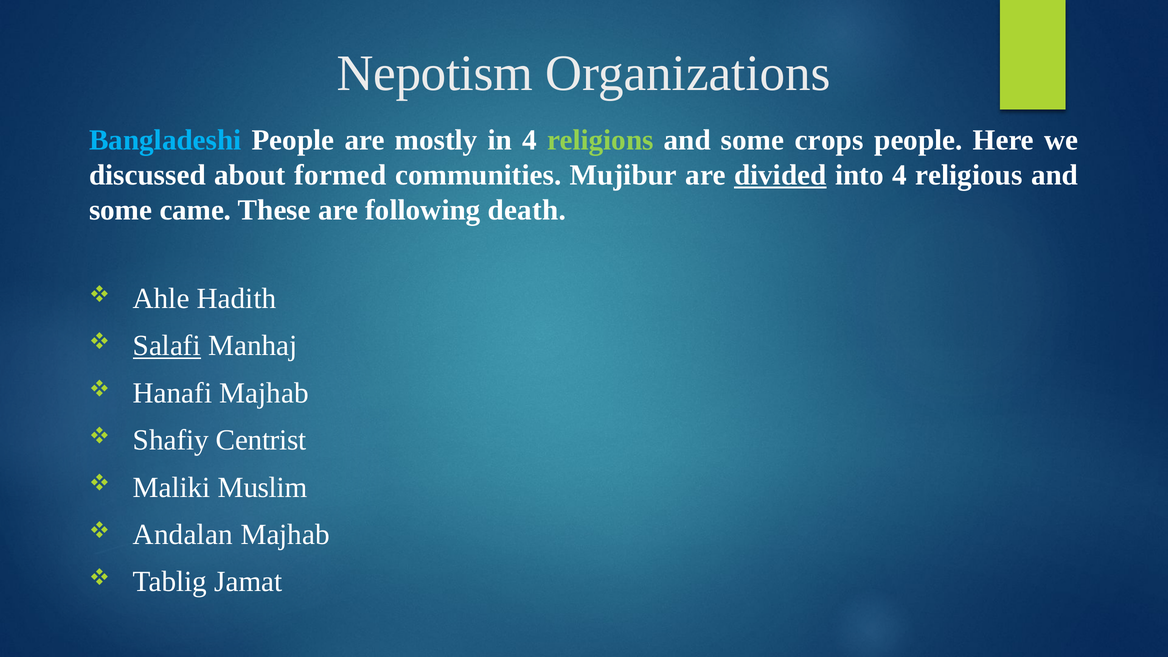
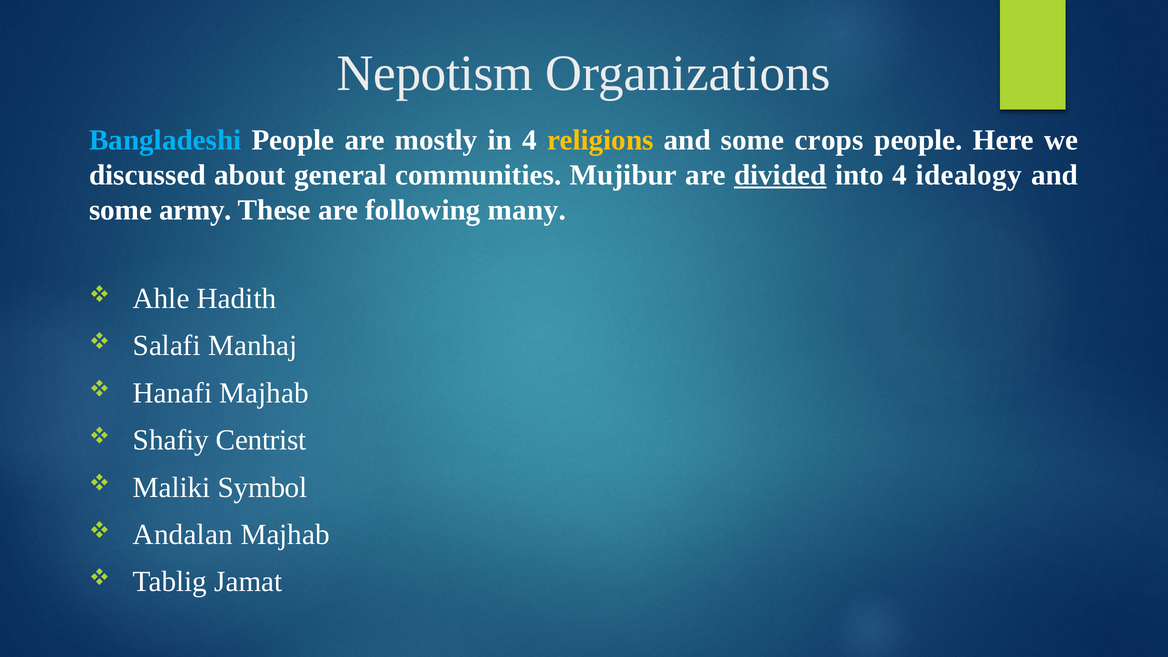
religions colour: light green -> yellow (600, 140)
formed: formed -> general (340, 175)
religious: religious -> idealogy (969, 175)
came: came -> army (195, 210)
death: death -> many (527, 210)
Salafi underline: present -> none (167, 346)
Muslim: Muslim -> Symbol (263, 487)
